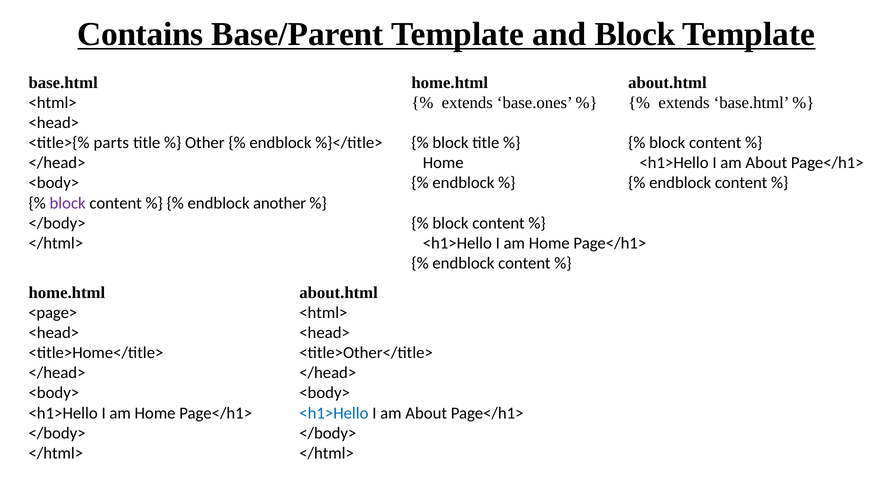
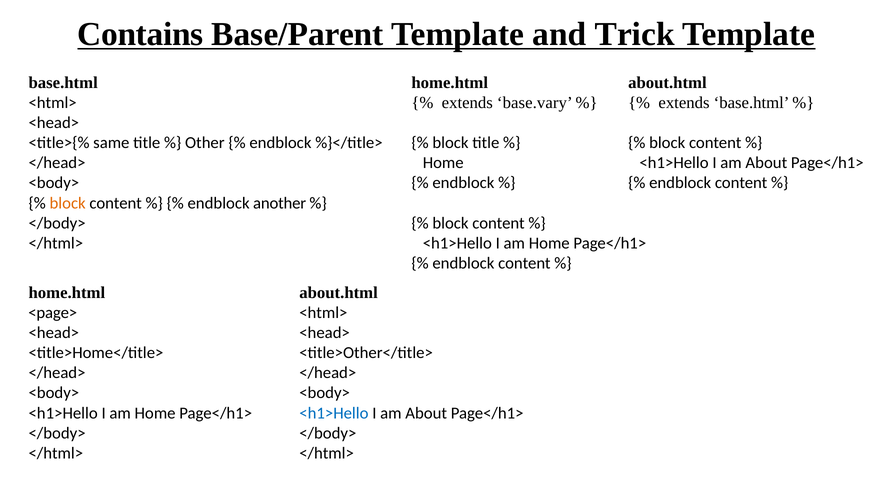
and Block: Block -> Trick (635, 34)
base.ones: base.ones -> base.vary (535, 103)
parts: parts -> same (111, 143)
block colour: purple -> orange (68, 203)
